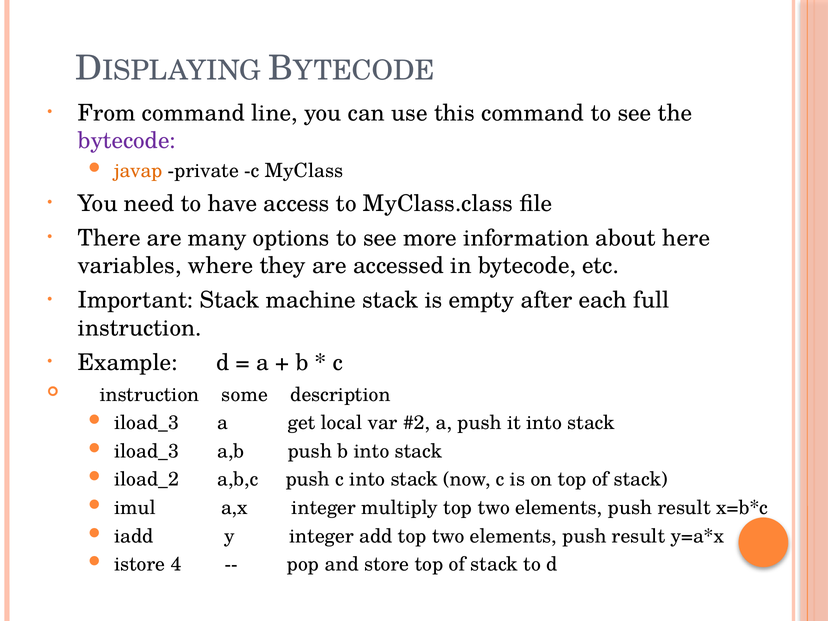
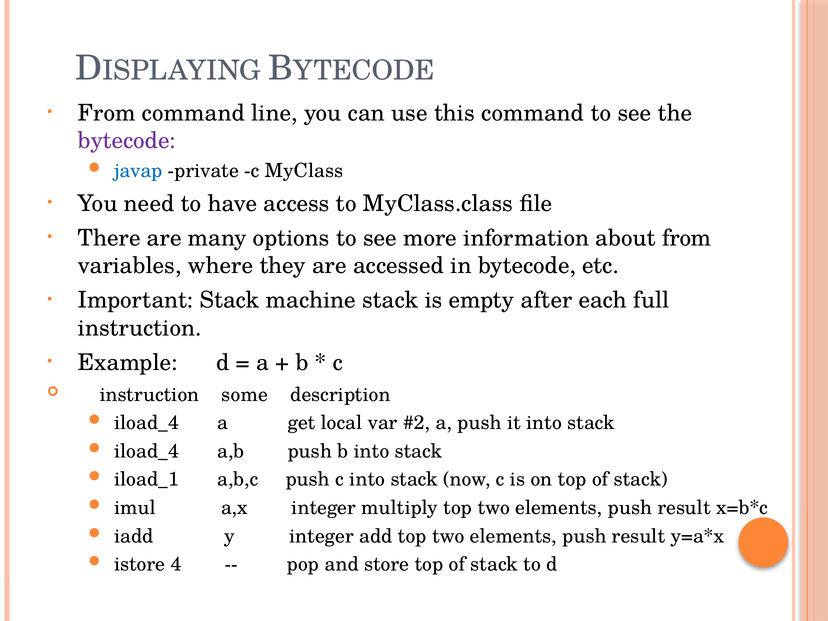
javap colour: orange -> blue (138, 171)
about here: here -> from (687, 238)
iload_3: iload_3 -> iload_4 (146, 423)
iload_3: iload_3 -> iload_4 (146, 451)
iload_2: iload_2 -> iload_1 (146, 480)
